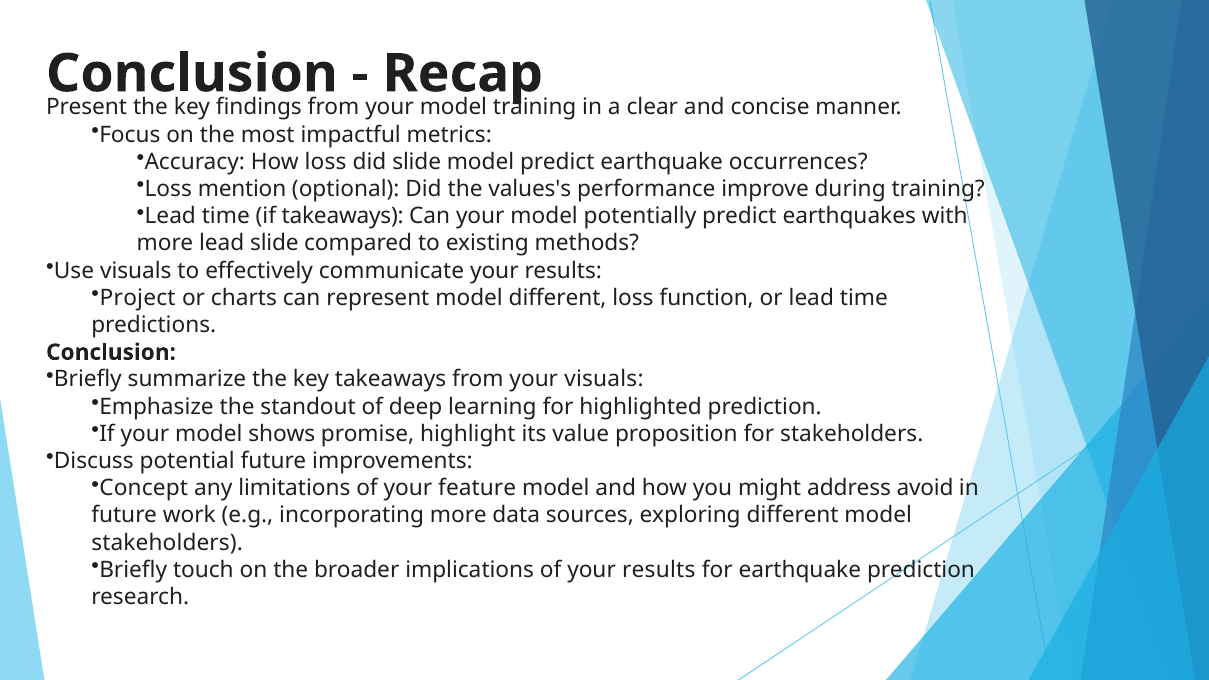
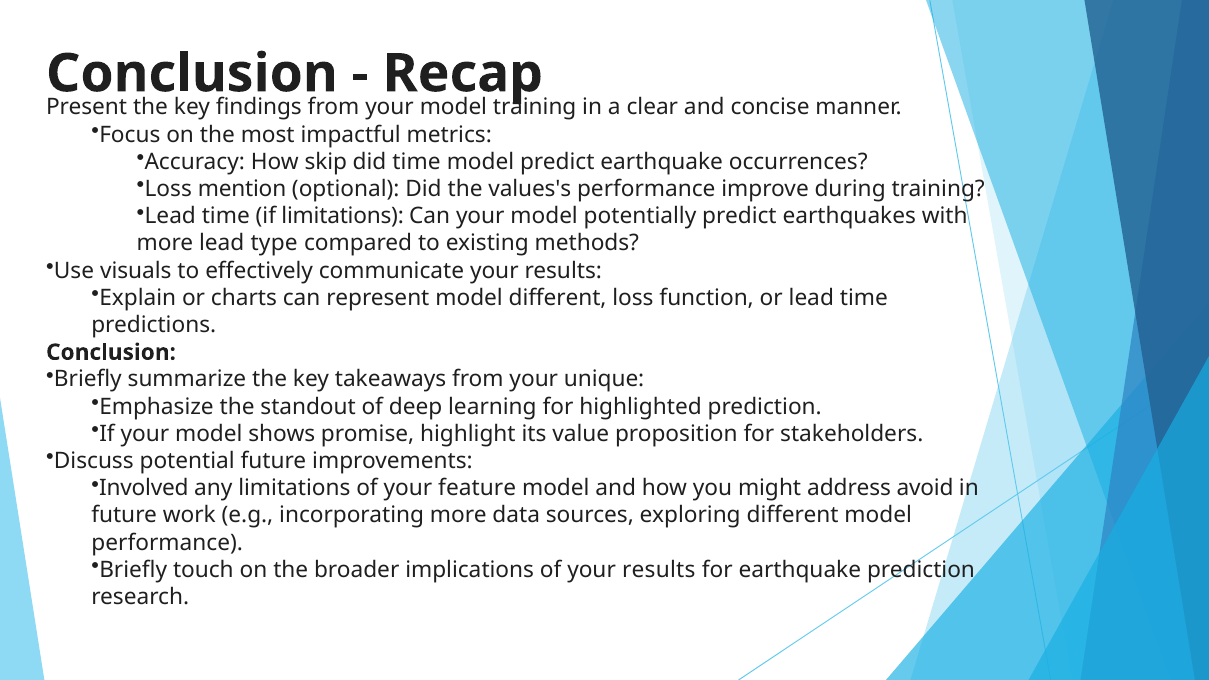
How loss: loss -> skip (326, 162)
did slide: slide -> time (417, 162)
if takeaways: takeaways -> limitations (343, 216)
lead slide: slide -> type (274, 244)
Project: Project -> Explain (138, 298)
your visuals: visuals -> unique (604, 380)
Concept: Concept -> Involved (144, 488)
stakeholders: stakeholders -> performance (167, 543)
